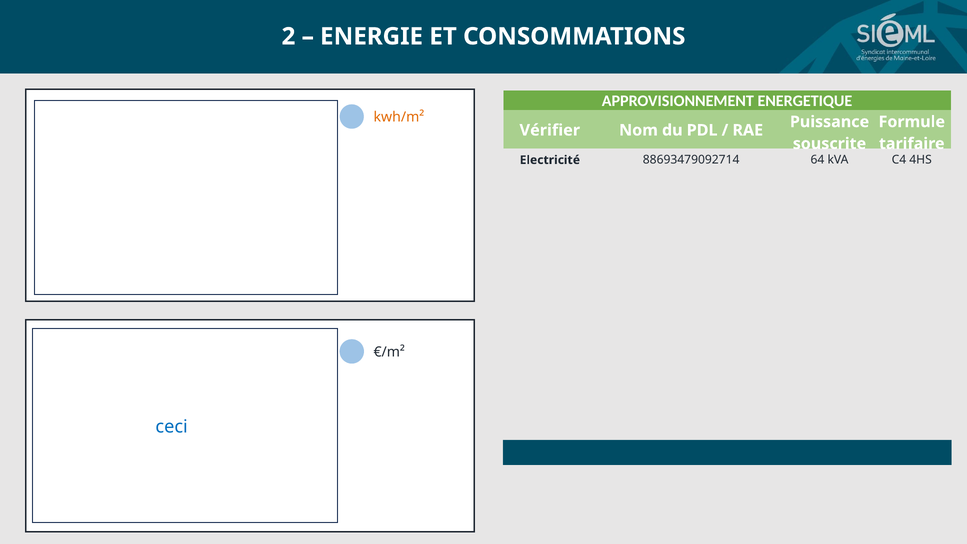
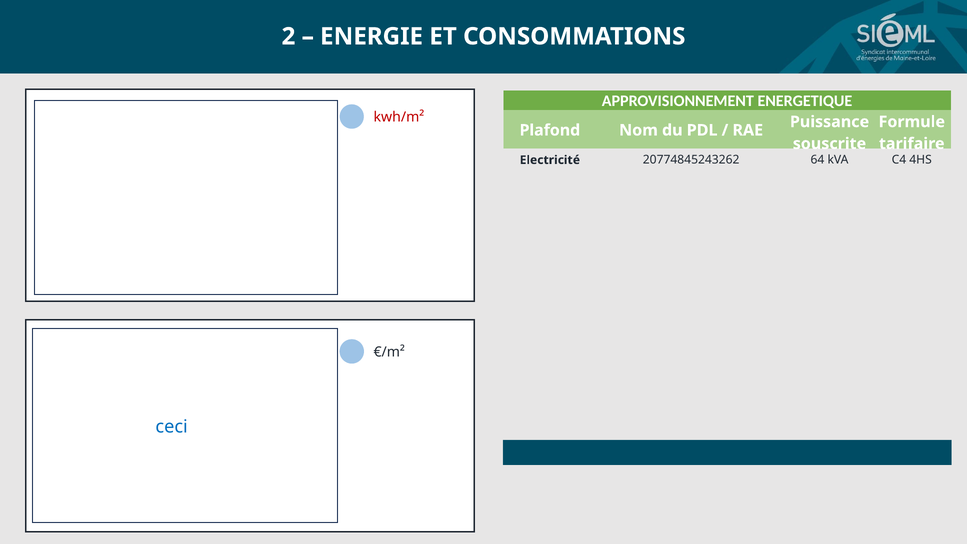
kwh/m² colour: orange -> red (399, 117)
Vérifier: Vérifier -> Plafond (550, 130)
88693479092714: 88693479092714 -> 20774845243262 (691, 160)
